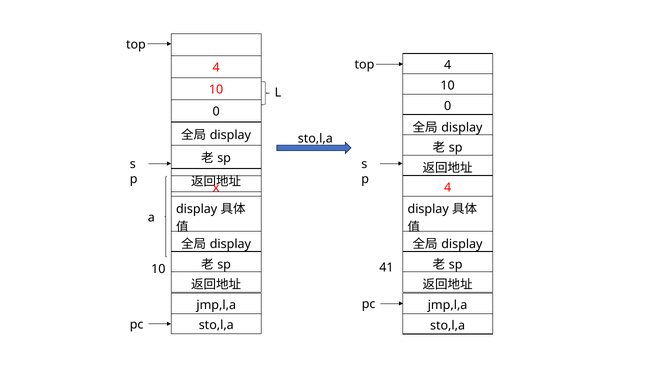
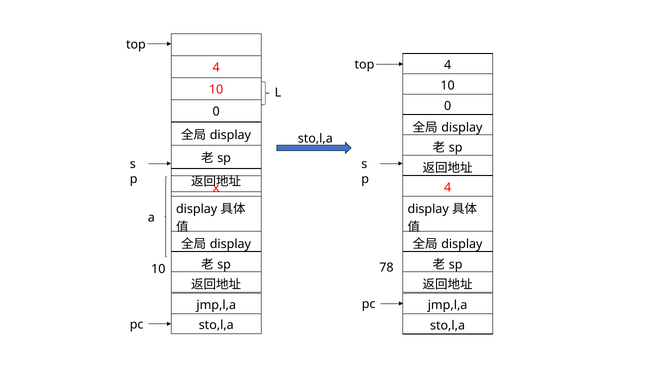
41: 41 -> 78 (386, 268)
